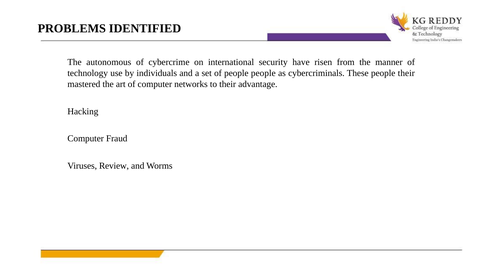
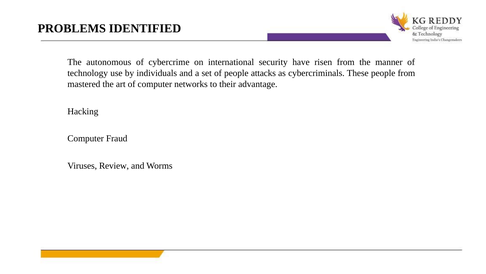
people people: people -> attacks (263, 73)
people their: their -> from (406, 73)
